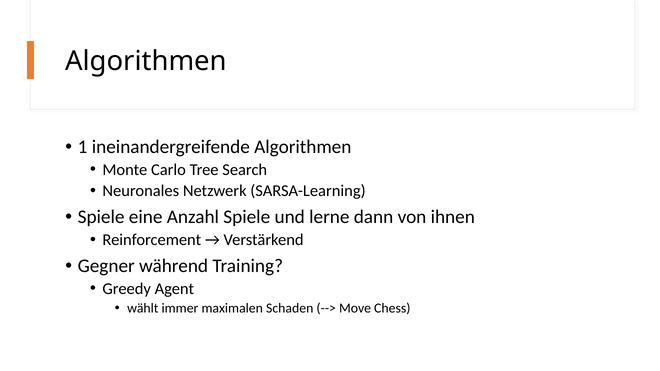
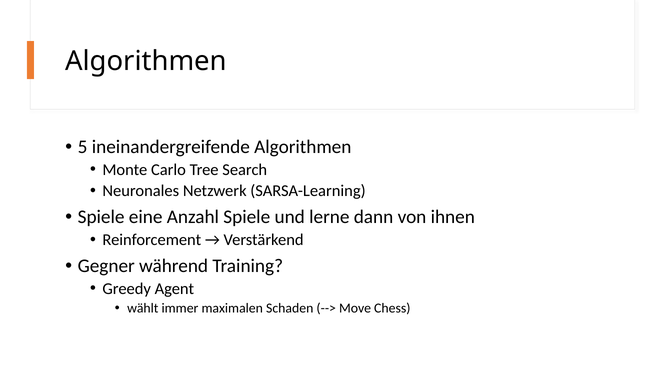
1: 1 -> 5 (83, 147)
